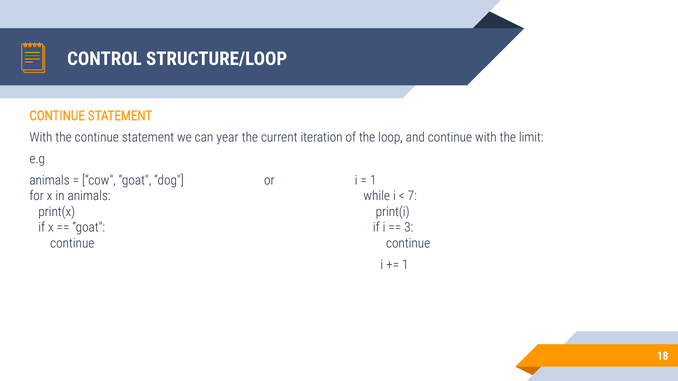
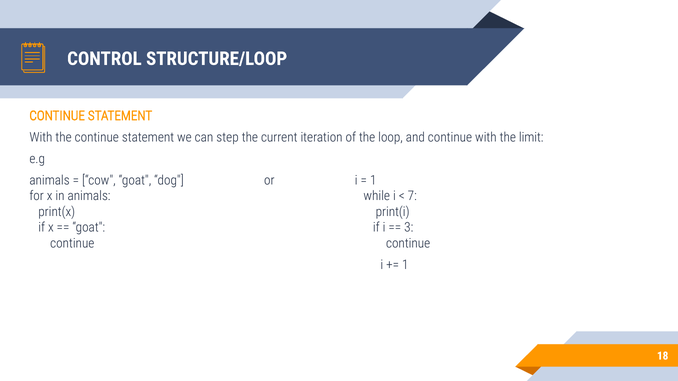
year: year -> step (228, 137)
